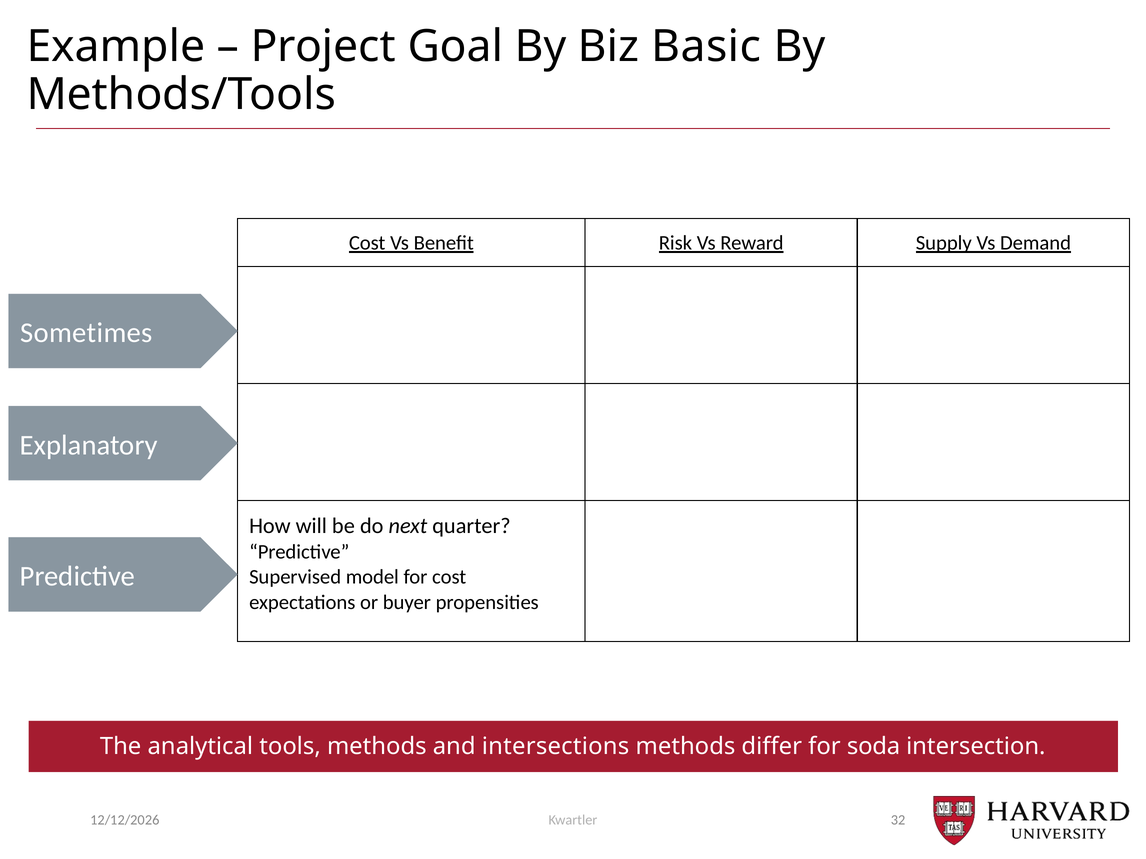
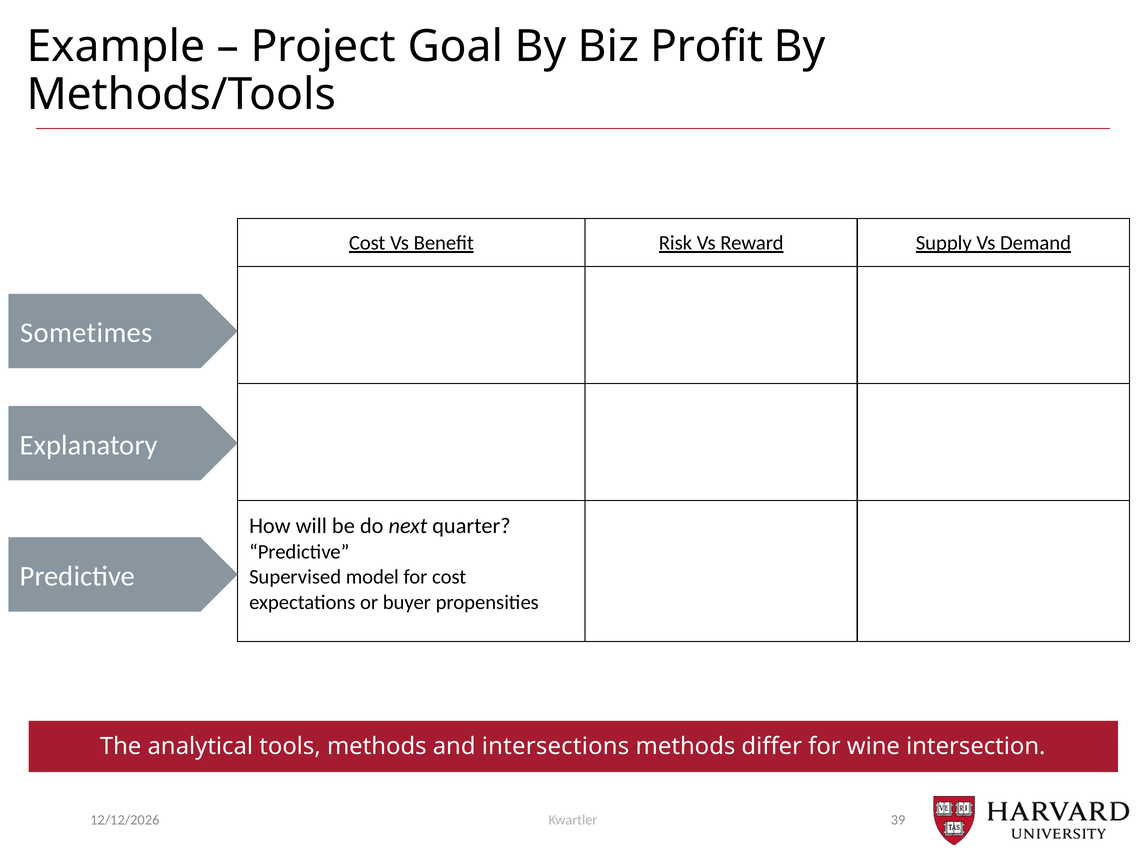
Basic: Basic -> Profit (707, 47)
soda: soda -> wine (873, 747)
32: 32 -> 39 (898, 820)
